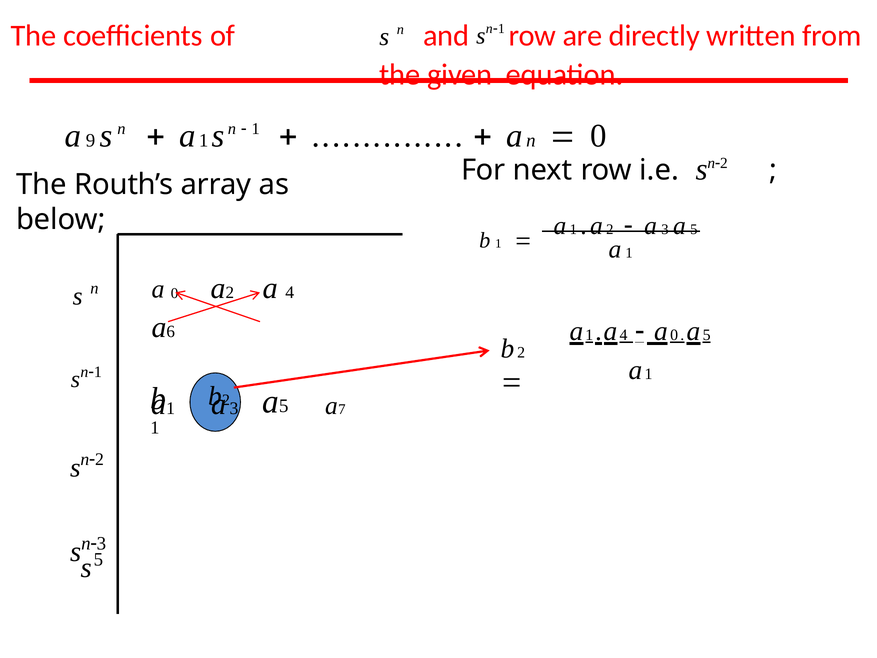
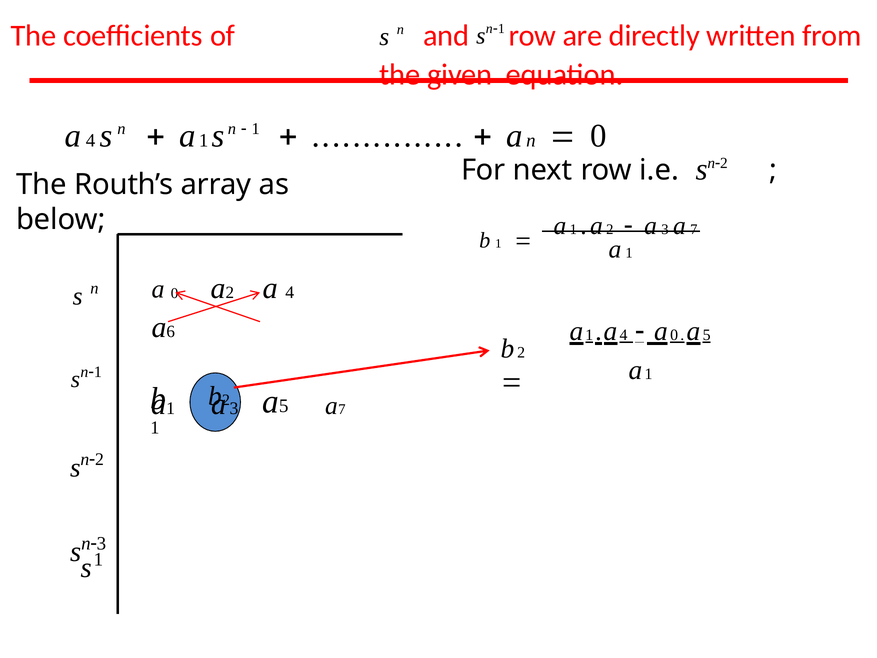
9: 9 -> 4 (90, 140)
5: 5 -> 7 (694, 230)
5: 5 -> 1 (98, 559)
